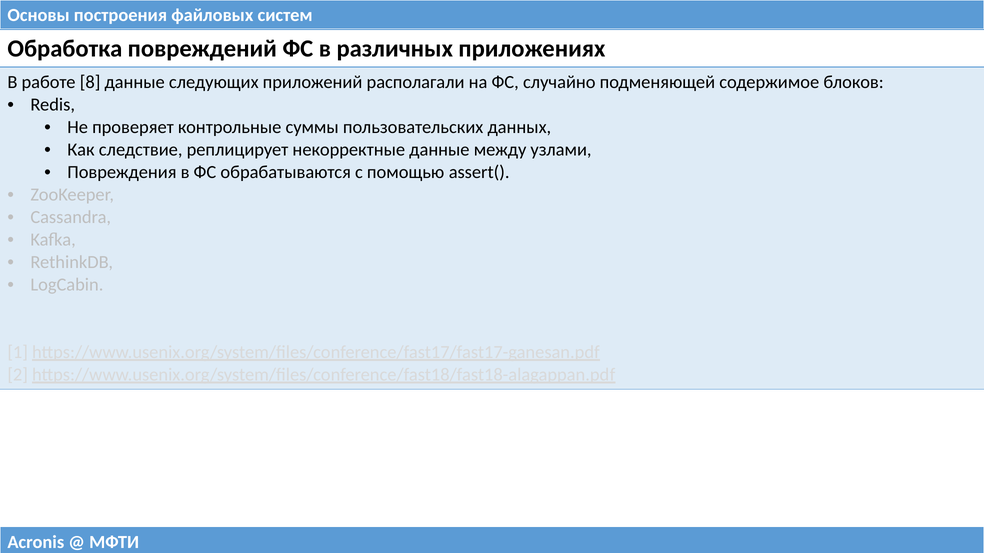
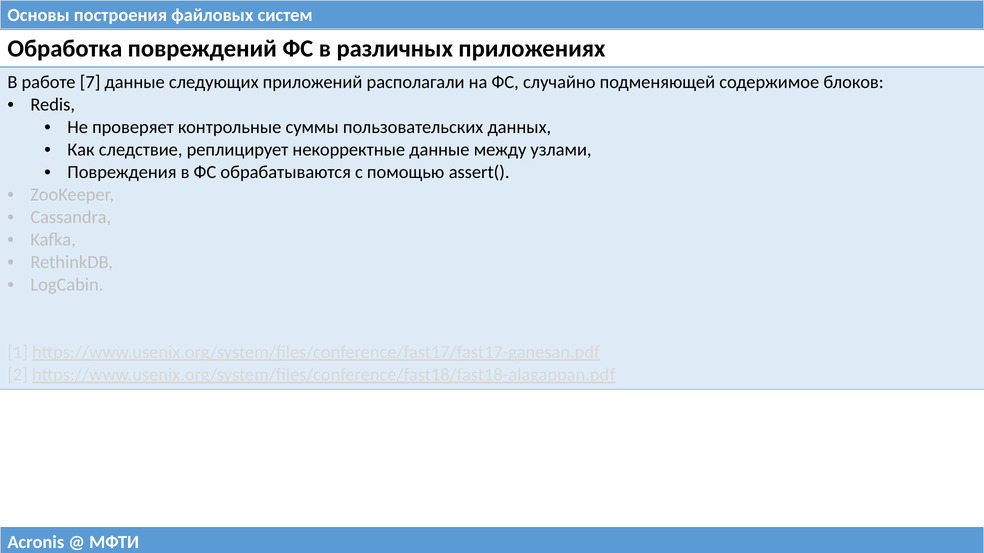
8: 8 -> 7 (90, 82)
